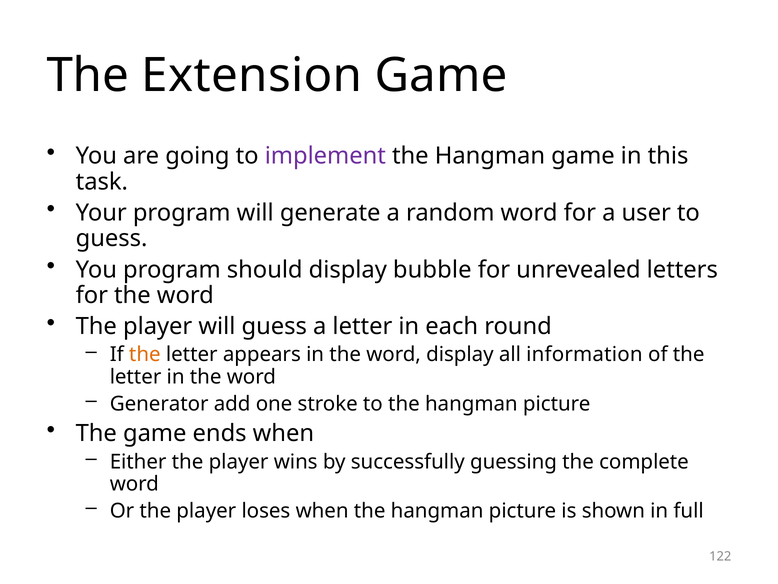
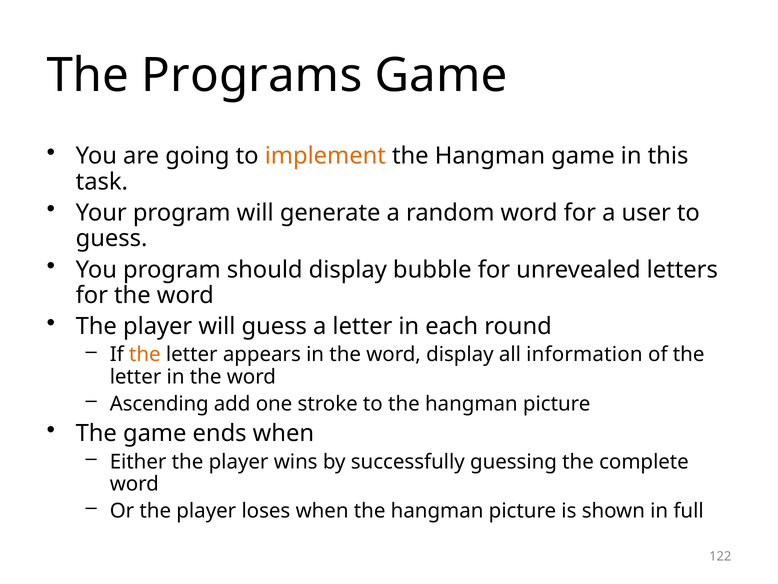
Extension: Extension -> Programs (252, 75)
implement colour: purple -> orange (325, 156)
Generator: Generator -> Ascending (159, 403)
